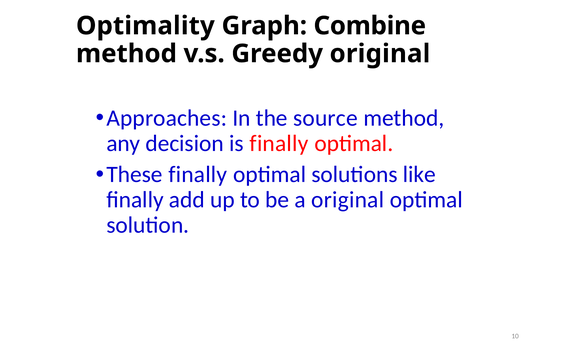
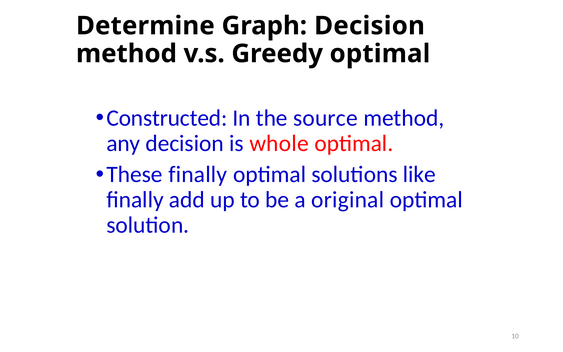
Optimality: Optimality -> Determine (145, 26)
Graph Combine: Combine -> Decision (370, 26)
Greedy original: original -> optimal (380, 54)
Approaches: Approaches -> Constructed (167, 118)
is finally: finally -> whole (279, 143)
